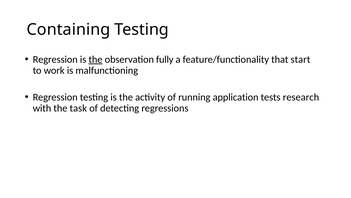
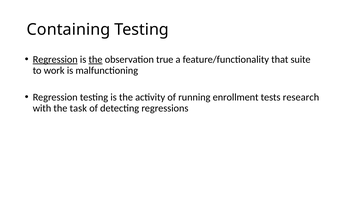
Regression underline: none -> present (55, 59)
fully: fully -> true (165, 59)
start: start -> suite (301, 59)
application: application -> enrollment (236, 97)
